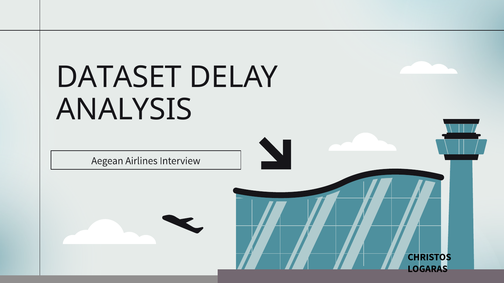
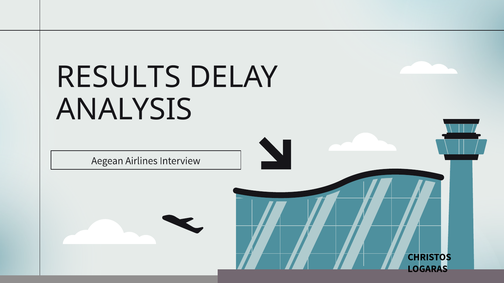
DATASET: DATASET -> RESULTS (119, 77)
